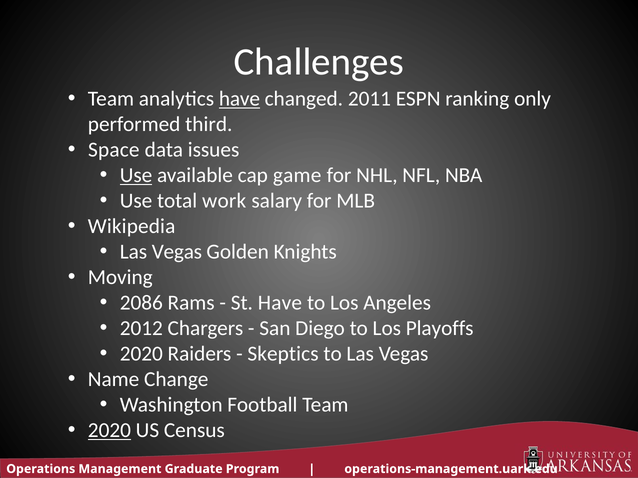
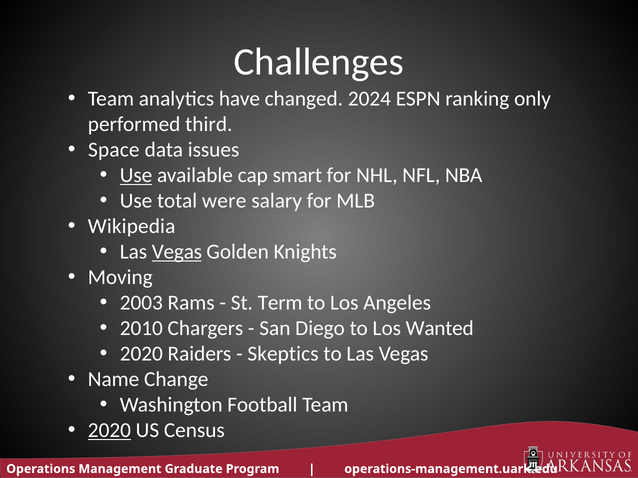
have underline: present -> none (239, 99)
2011: 2011 -> 2024 (369, 99)
game: game -> smart (297, 176)
work: work -> were (224, 201)
Vegas underline: none -> present (177, 252)
2086: 2086 -> 2003 (141, 303)
St Have: Have -> Term (280, 303)
2012: 2012 -> 2010 (141, 329)
Playoffs: Playoffs -> Wanted (440, 329)
